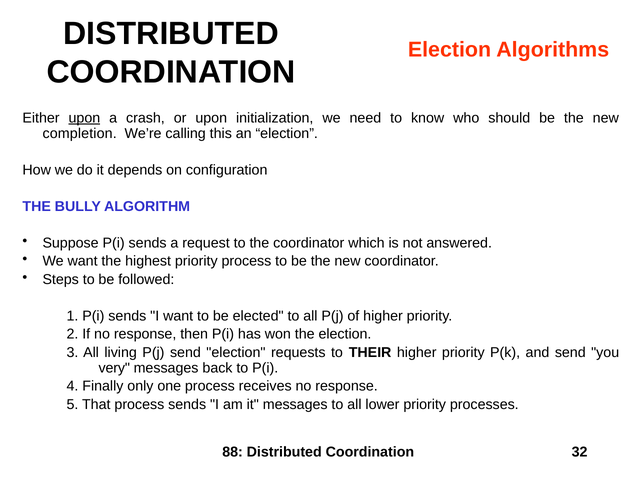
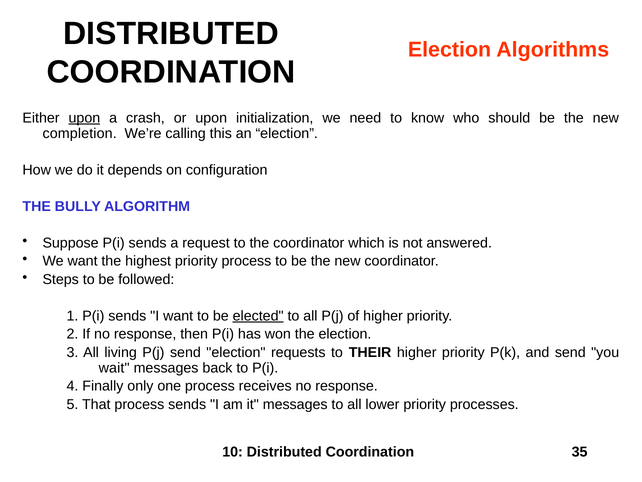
elected underline: none -> present (258, 316)
very: very -> wait (114, 368)
88: 88 -> 10 (233, 451)
32: 32 -> 35 (580, 451)
